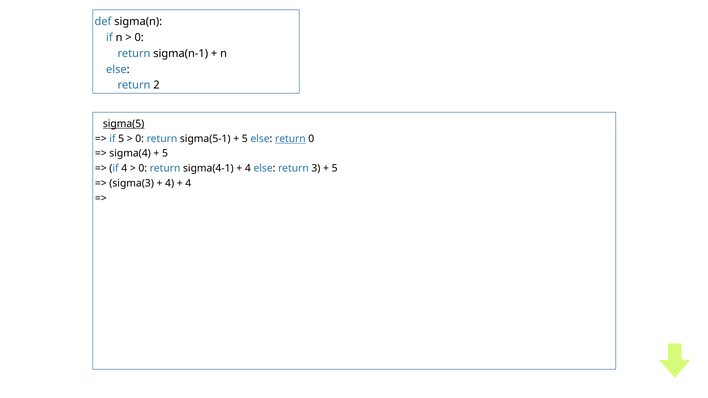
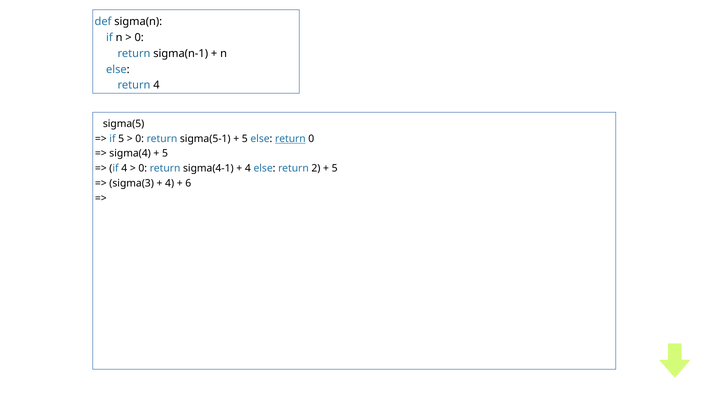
return 2: 2 -> 4 (156, 85)
sigma(5 underline: present -> none (124, 124)
3: 3 -> 2 (316, 169)
4: 4 -> 6 (188, 183)
